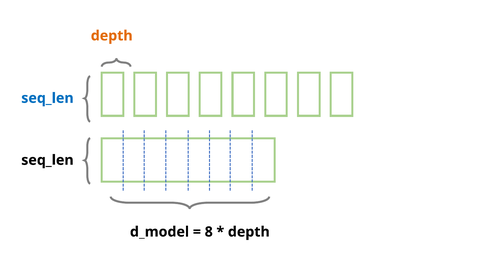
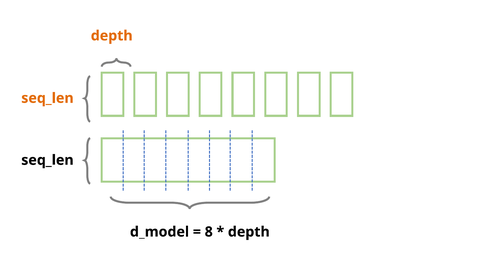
seq_len colour: blue -> orange (47, 98)
